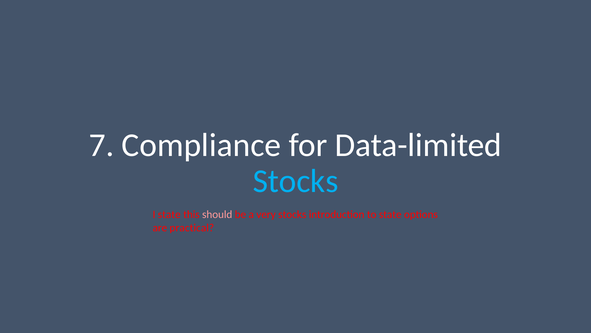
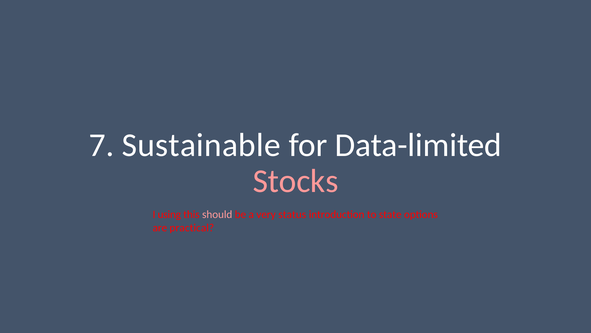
Compliance: Compliance -> Sustainable (201, 145)
Stocks colour: light blue -> pink (296, 181)
I state: state -> using (169, 214)
very stocks: stocks -> status (292, 214)
